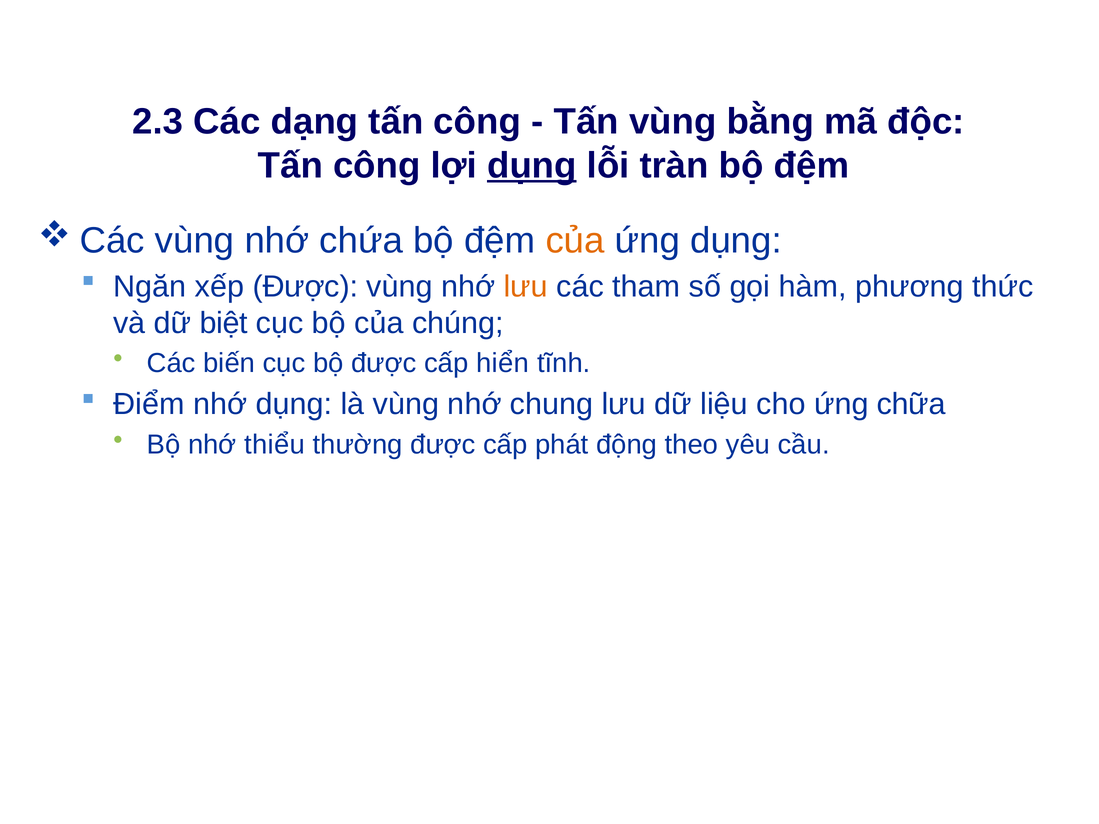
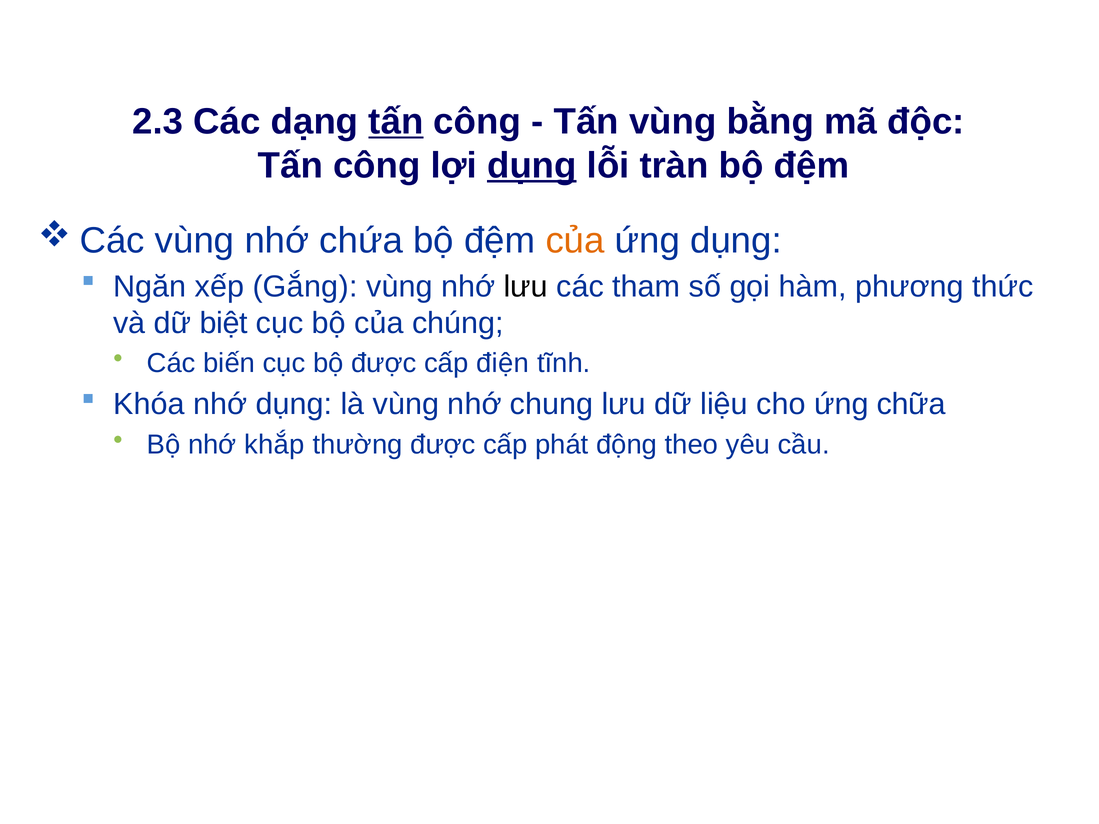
tấn underline: none -> present (396, 122)
xếp Được: Được -> Gắng (305, 287)
lưu colour: orange -> black (526, 287)
hiển: hiển -> điện (503, 363)
Điểm: Điểm -> Khóa (149, 405)
thiểu: thiểu -> khắp (275, 445)
